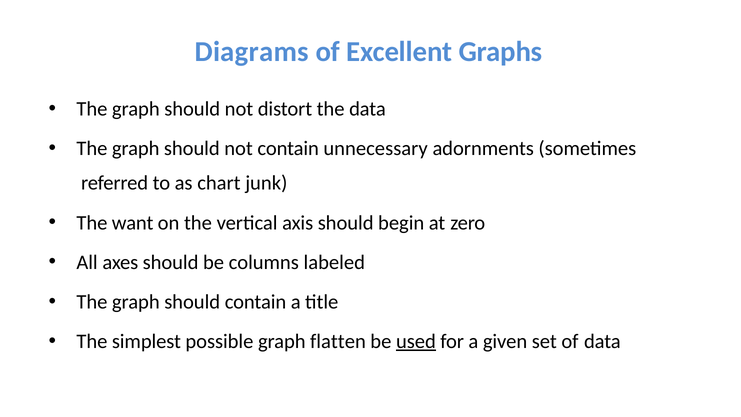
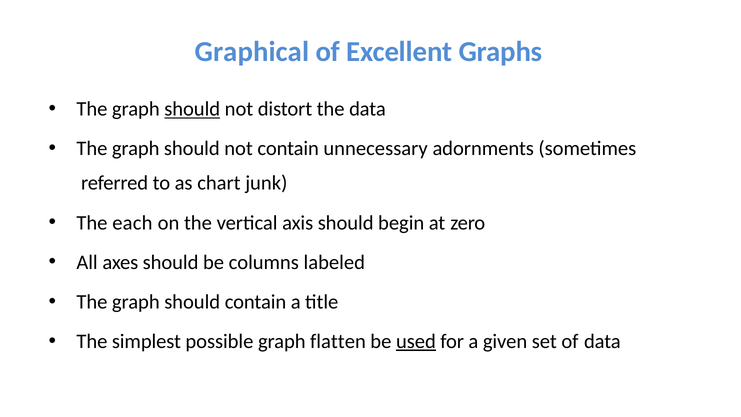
Diagrams: Diagrams -> Graphical (252, 52)
should underline: none -> present (192, 109)
want: want -> each (132, 223)
